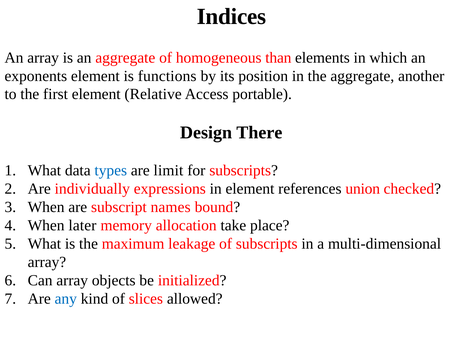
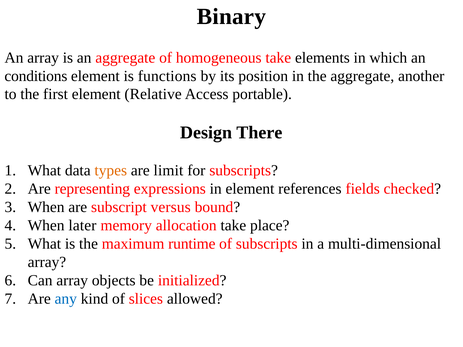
Indices: Indices -> Binary (231, 17)
homogeneous than: than -> take (278, 58)
exponents: exponents -> conditions (36, 76)
types colour: blue -> orange (111, 171)
individually: individually -> representing (92, 189)
union: union -> fields (363, 189)
names: names -> versus (171, 207)
leakage: leakage -> runtime (192, 244)
